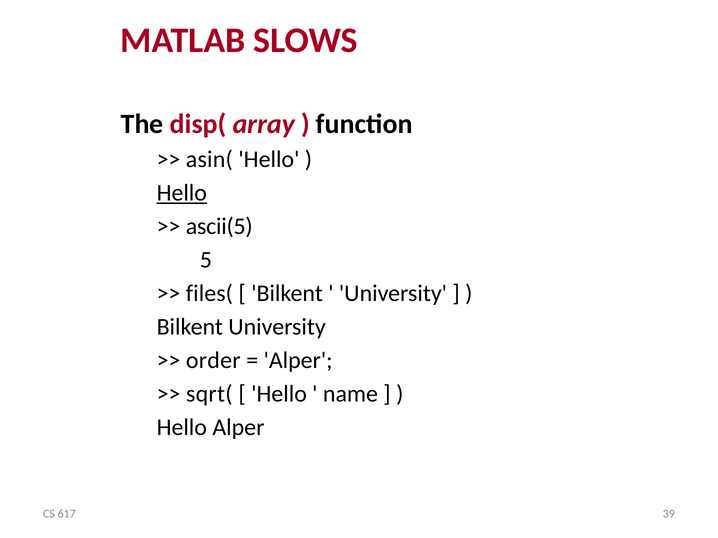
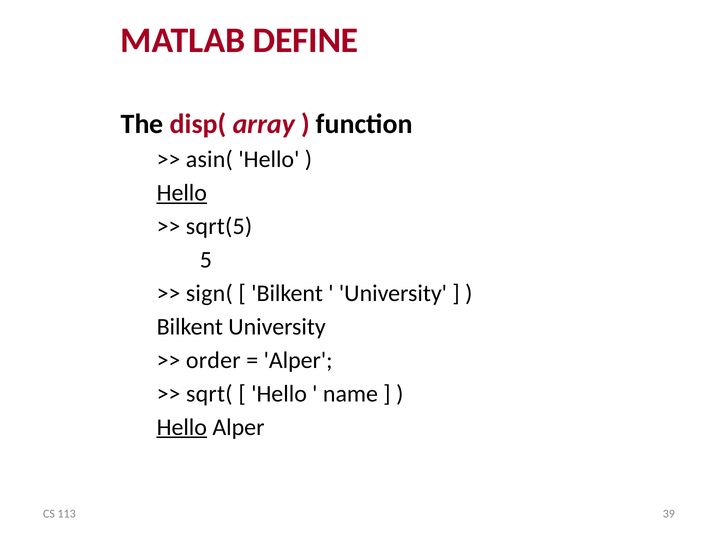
SLOWS: SLOWS -> DEFINE (306, 40)
ascii(5: ascii(5 -> sqrt(5 (219, 227)
files(: files( -> sign( (209, 294)
Hello underline: none -> present (182, 428)
617: 617 -> 113 (67, 514)
